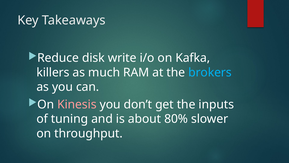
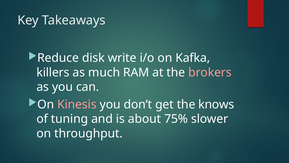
brokers colour: light blue -> pink (210, 72)
inputs: inputs -> knows (216, 104)
80%: 80% -> 75% (176, 119)
